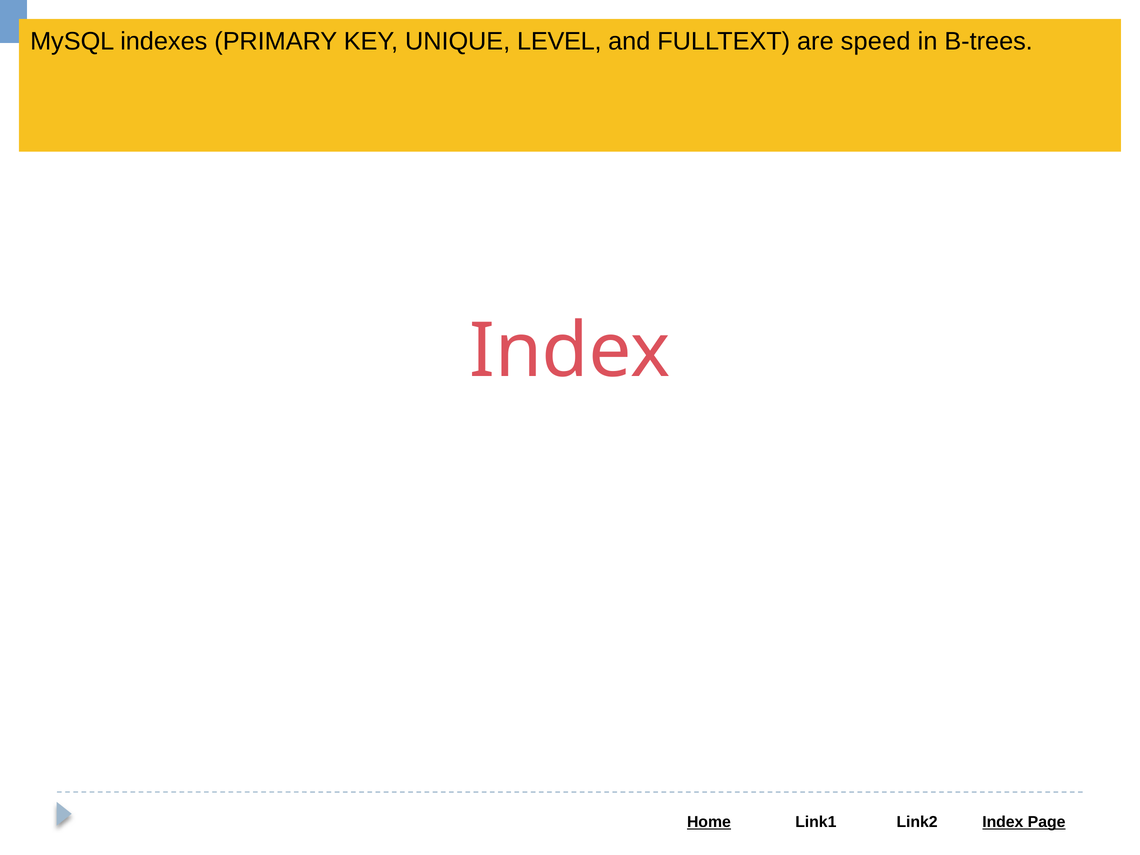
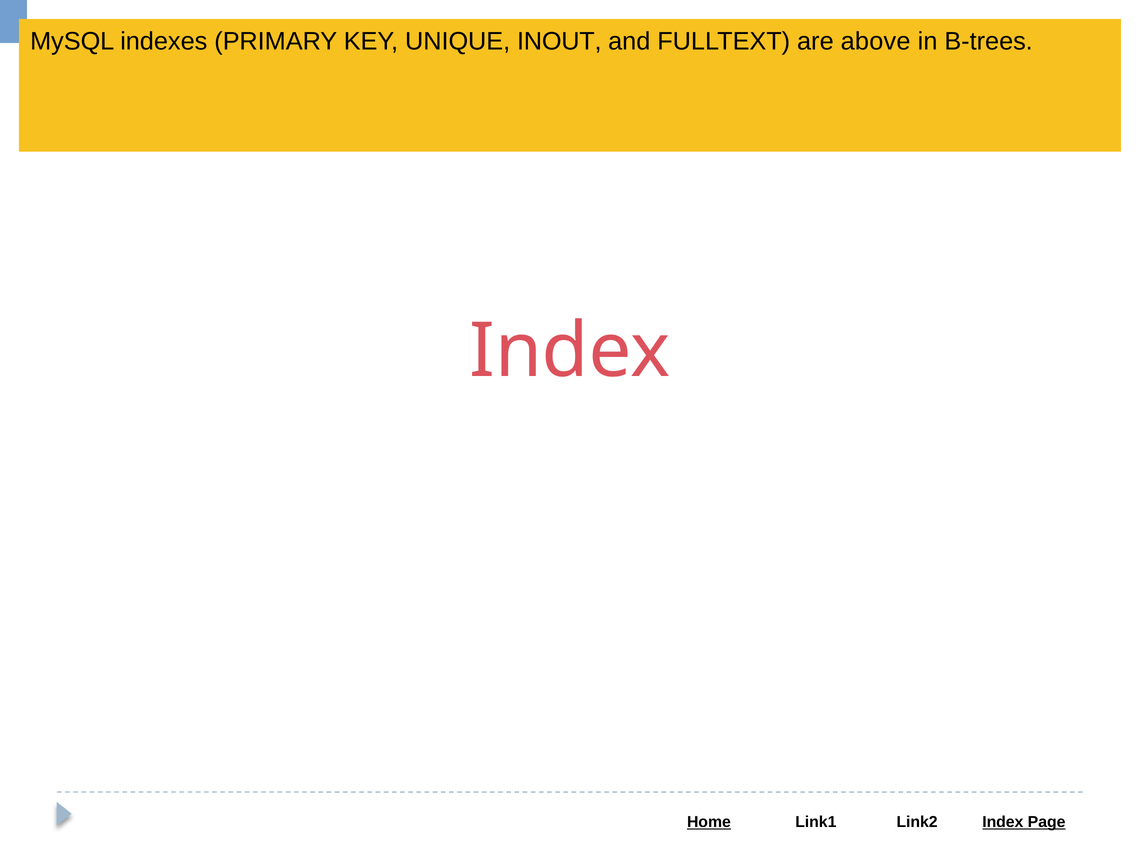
LEVEL: LEVEL -> INOUT (559, 42)
are speed: speed -> above (876, 42)
